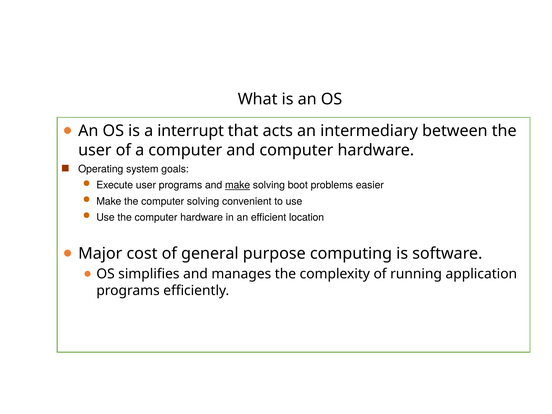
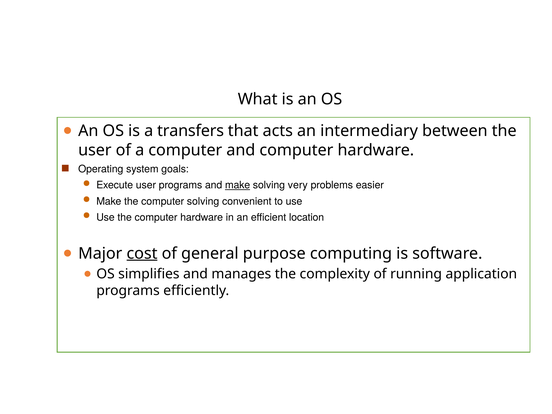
interrupt: interrupt -> transfers (191, 131)
boot: boot -> very (298, 185)
cost underline: none -> present (142, 253)
